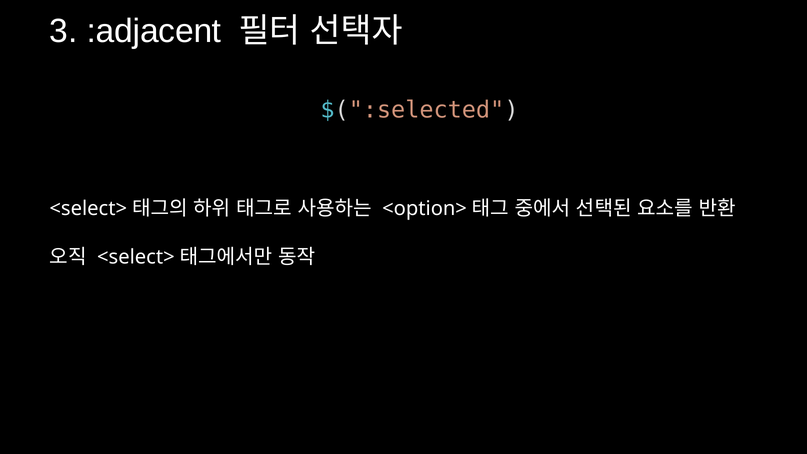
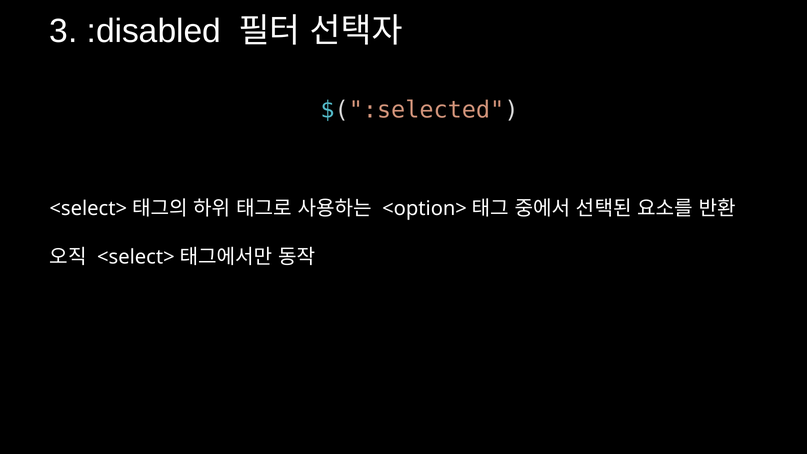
:adjacent: :adjacent -> :disabled (154, 31)
